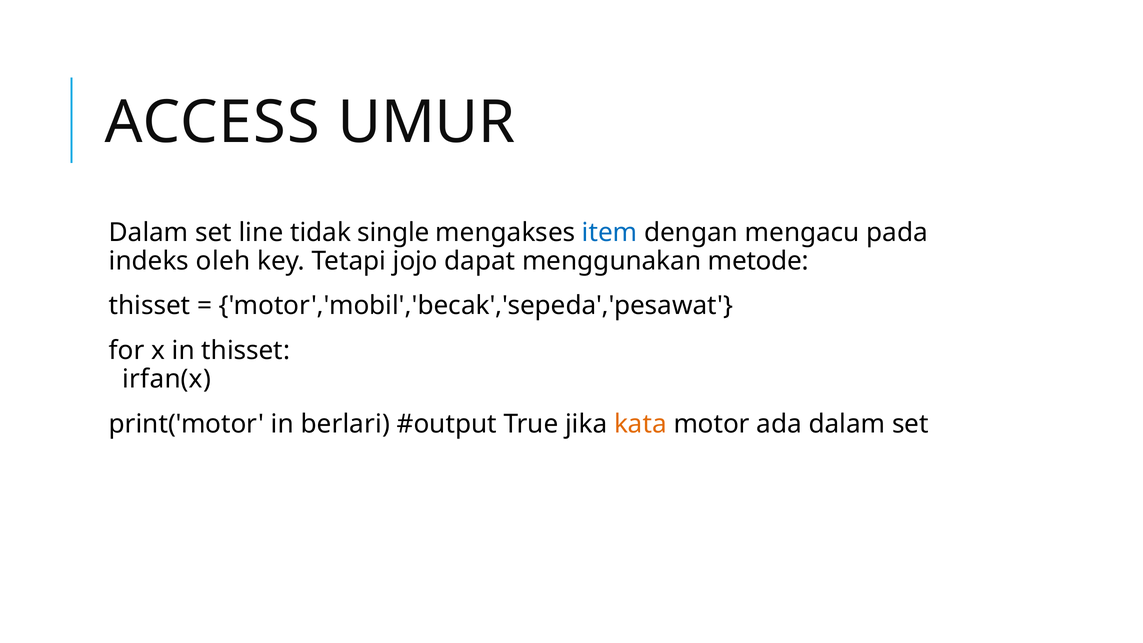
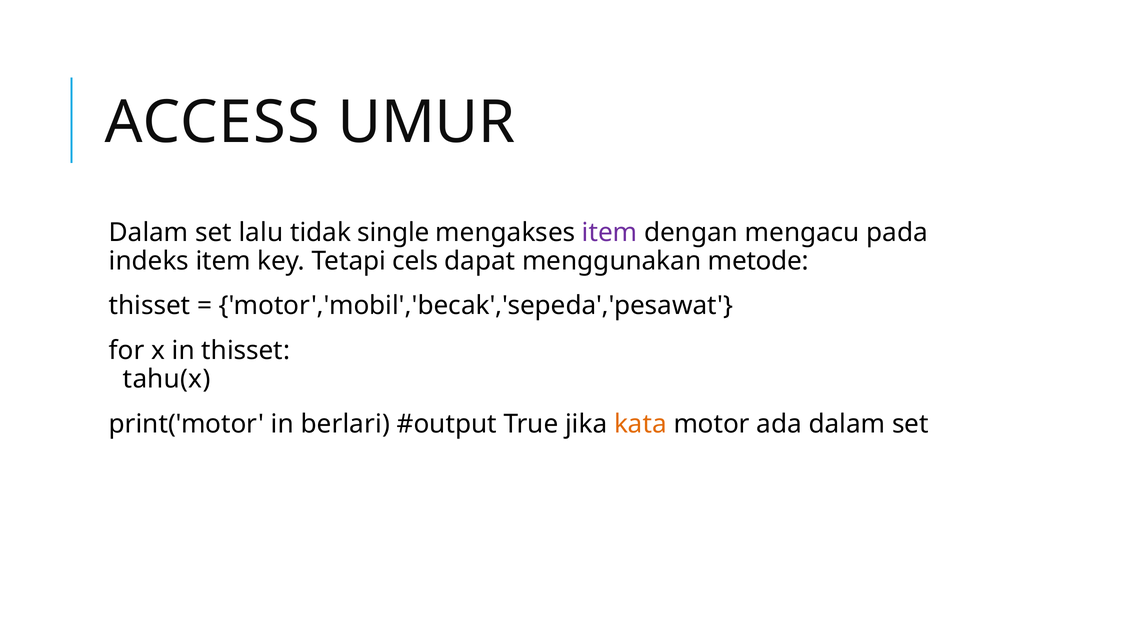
line: line -> lalu (261, 233)
item colour: blue -> purple (610, 233)
indeks oleh: oleh -> item (223, 261)
jojo: jojo -> cels (415, 261)
irfan(x: irfan(x -> tahu(x (167, 379)
